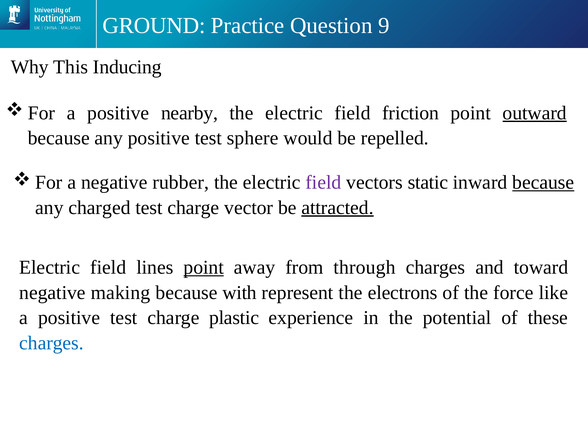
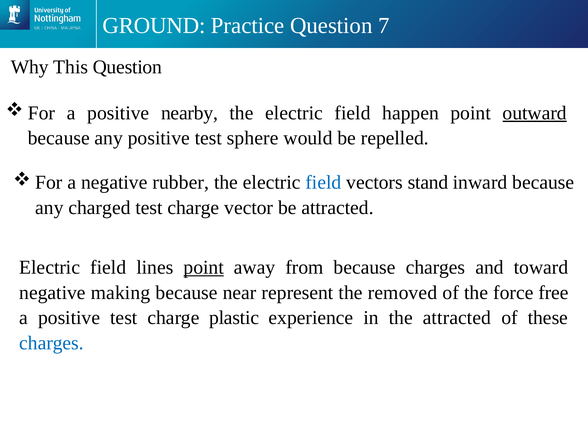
9: 9 -> 7 (384, 26)
This Inducing: Inducing -> Question (127, 67)
friction: friction -> happen (411, 113)
field colour: purple -> blue (323, 182)
static: static -> stand (428, 182)
because underline: present -> none (543, 182)
attracted underline: present -> none (338, 208)
from through: through -> because (365, 267)
with: with -> near (240, 293)
electrons: electrons -> removed (403, 293)
like: like -> free (553, 293)
the potential: potential -> attracted (457, 318)
